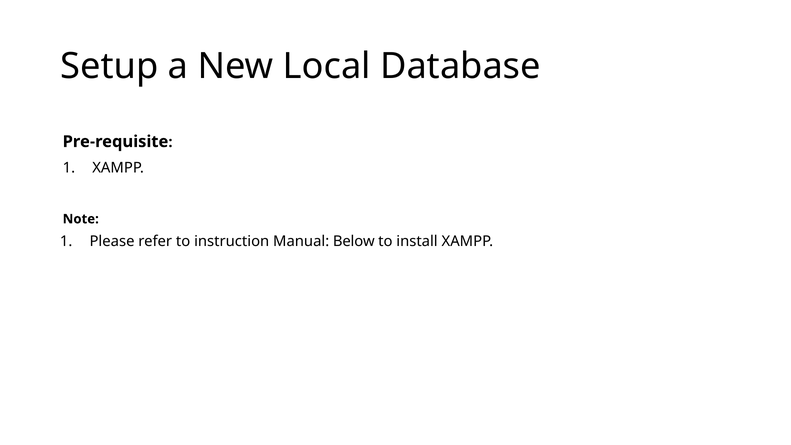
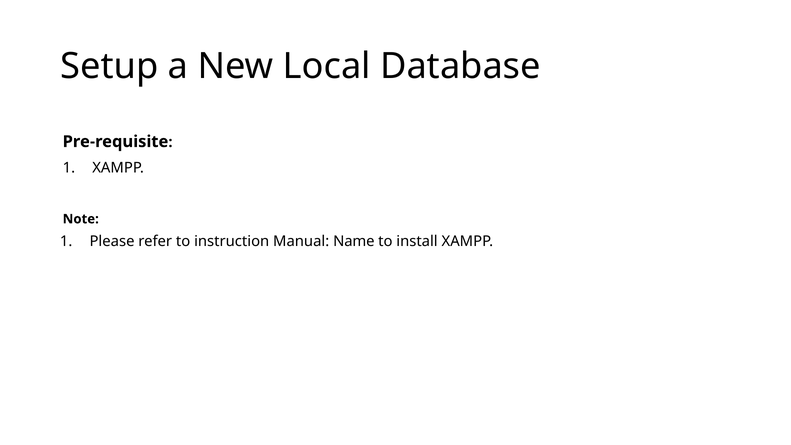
Below: Below -> Name (354, 242)
